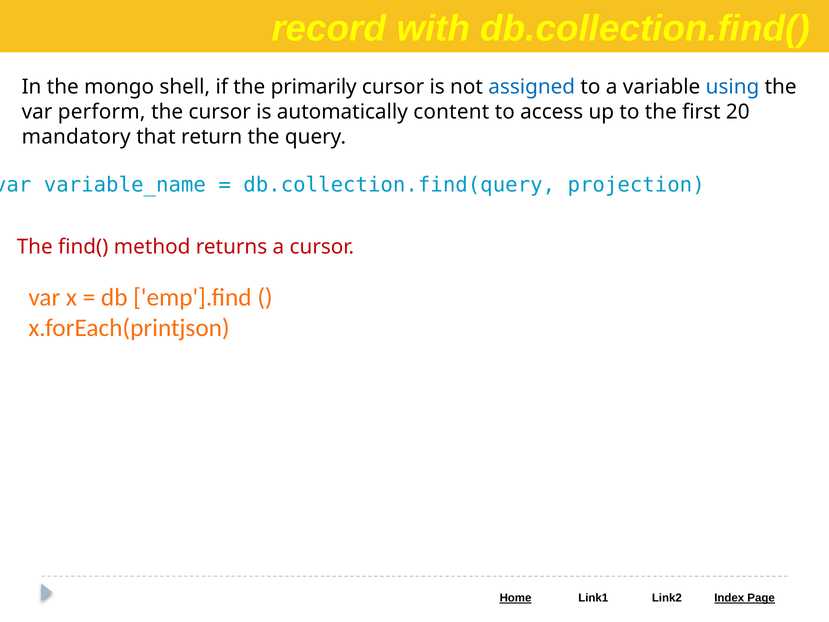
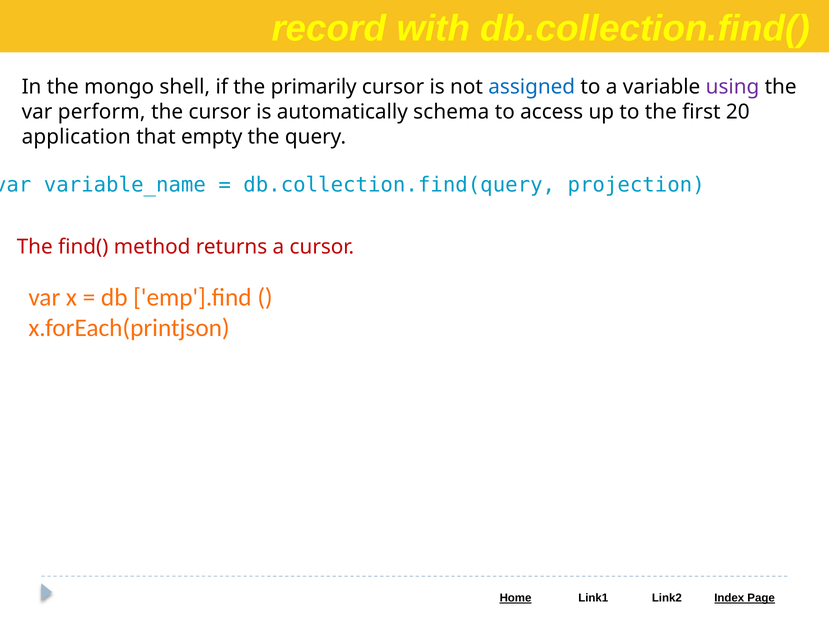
using colour: blue -> purple (733, 87)
content: content -> schema (451, 112)
mandatory: mandatory -> application (76, 137)
return: return -> empty (212, 137)
